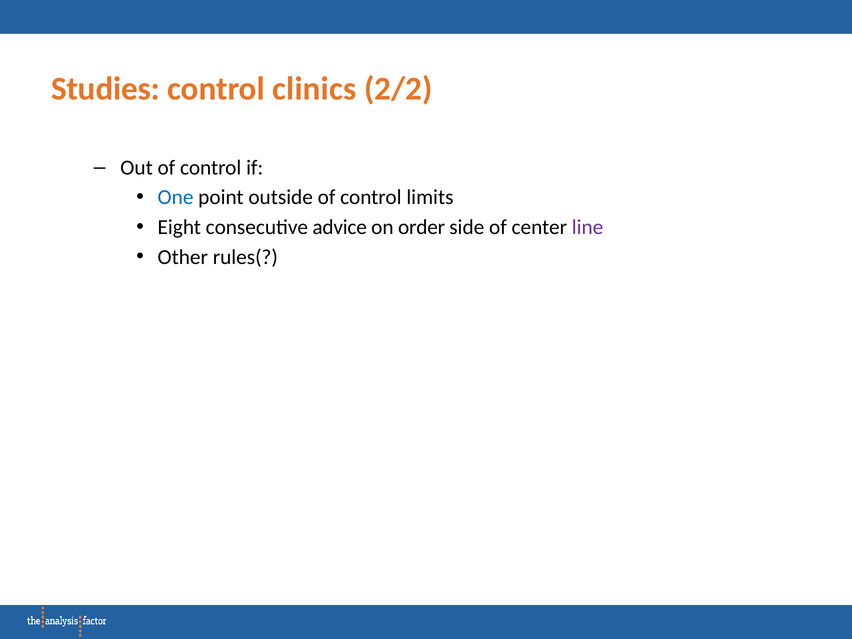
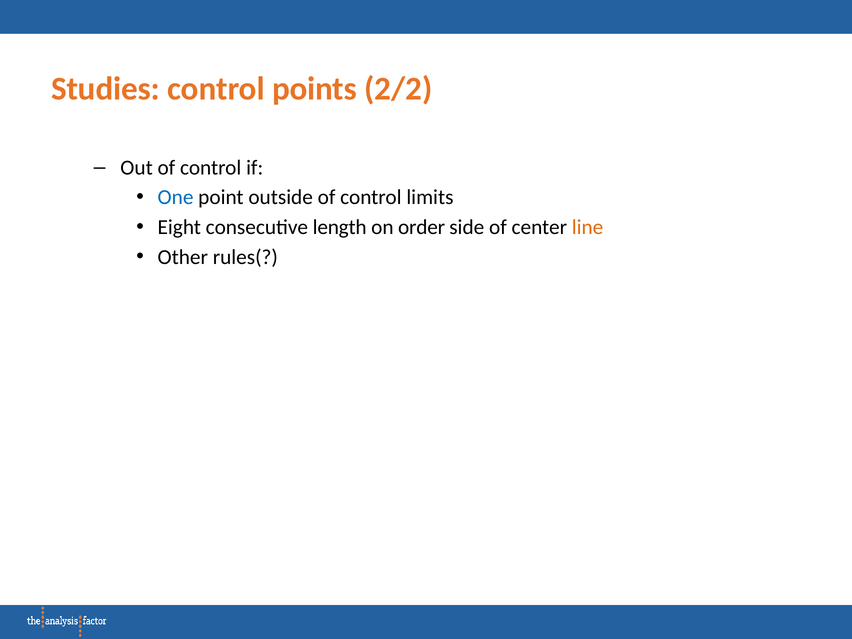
clinics: clinics -> points (315, 89)
advice: advice -> length (340, 227)
line colour: purple -> orange (588, 227)
